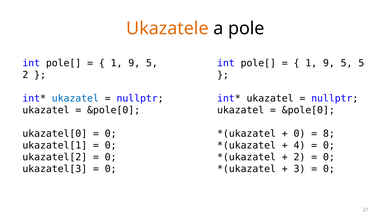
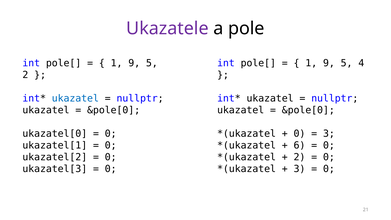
Ukazatele colour: orange -> purple (167, 28)
5 5: 5 -> 4 (361, 63)
8: 8 -> 3 (329, 134)
4: 4 -> 6 (299, 145)
